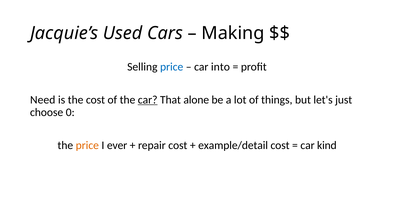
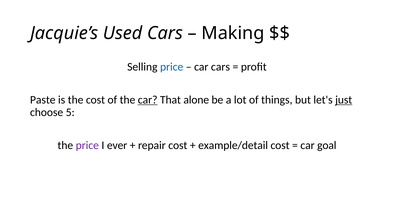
car into: into -> cars (220, 67)
Need: Need -> Paste (43, 100)
just underline: none -> present (344, 100)
0: 0 -> 5 (70, 112)
price colour: orange -> purple (87, 145)
kind: kind -> goal (327, 145)
